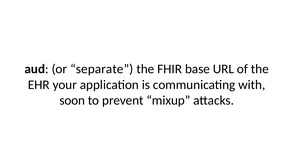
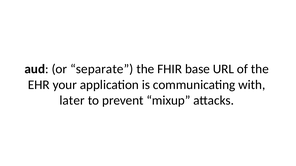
soon: soon -> later (72, 101)
